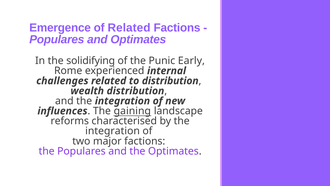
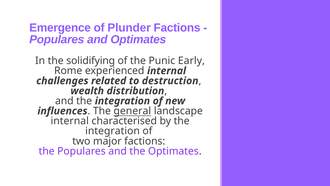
of Related: Related -> Plunder (129, 28)
to distribution: distribution -> destruction (170, 81)
gaining: gaining -> general (132, 111)
reforms: reforms -> internal (70, 121)
